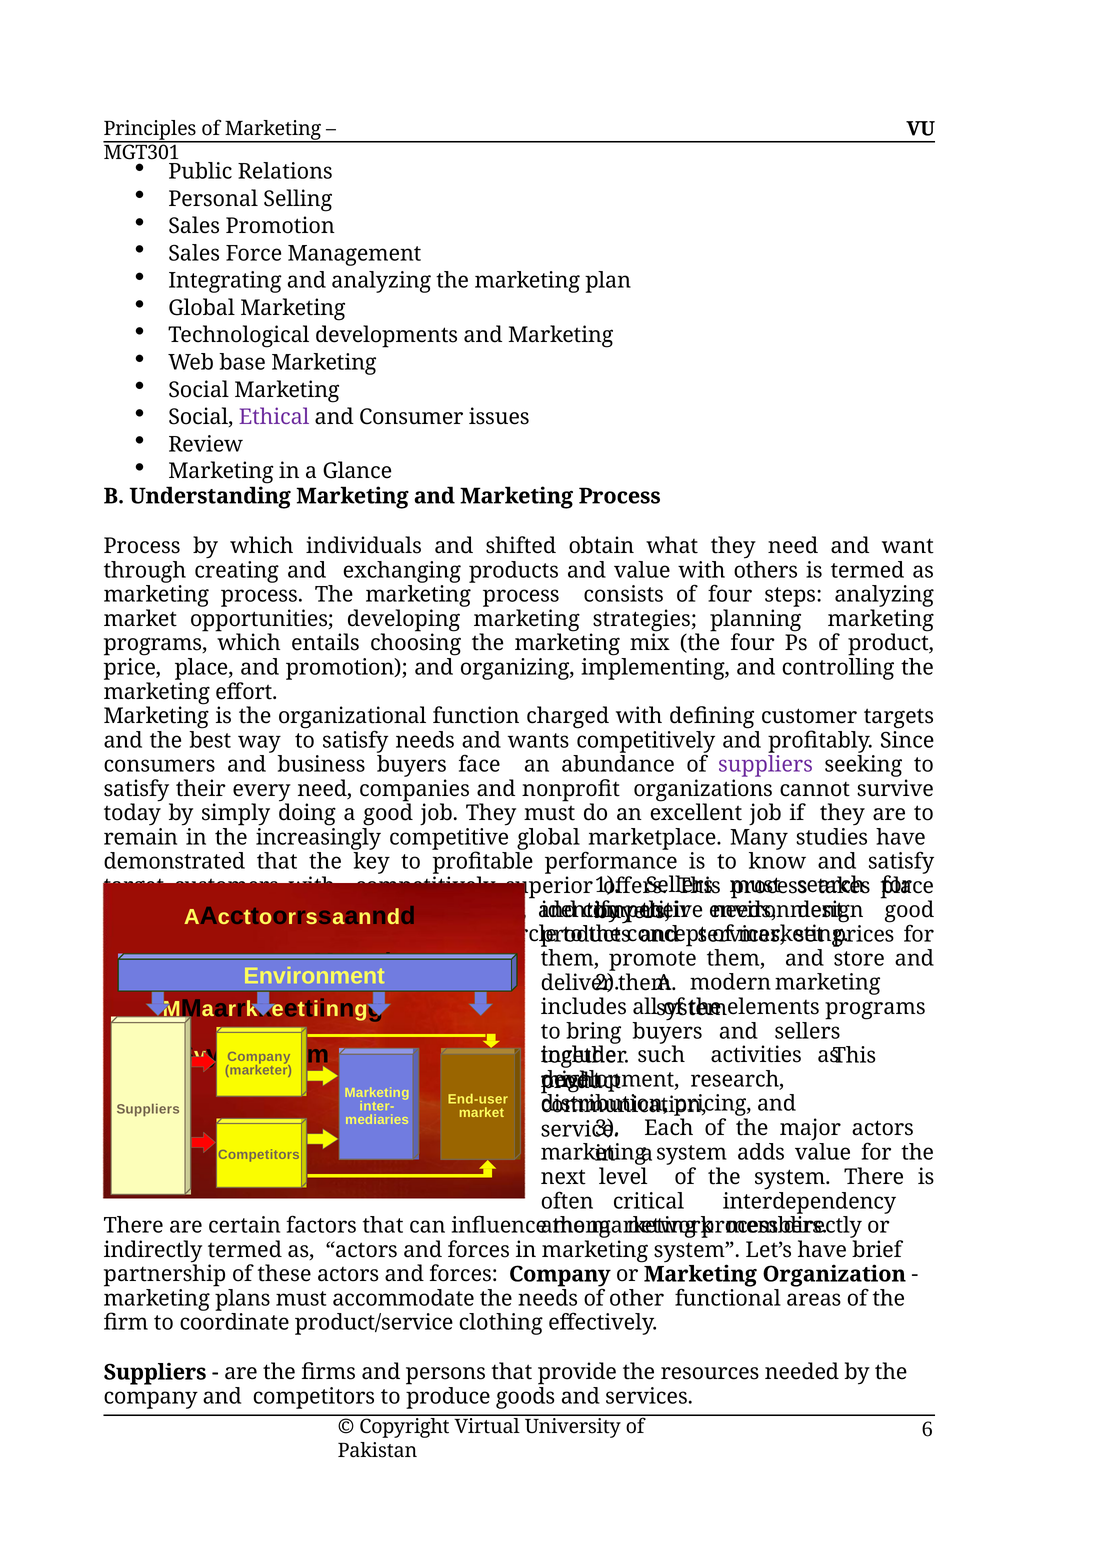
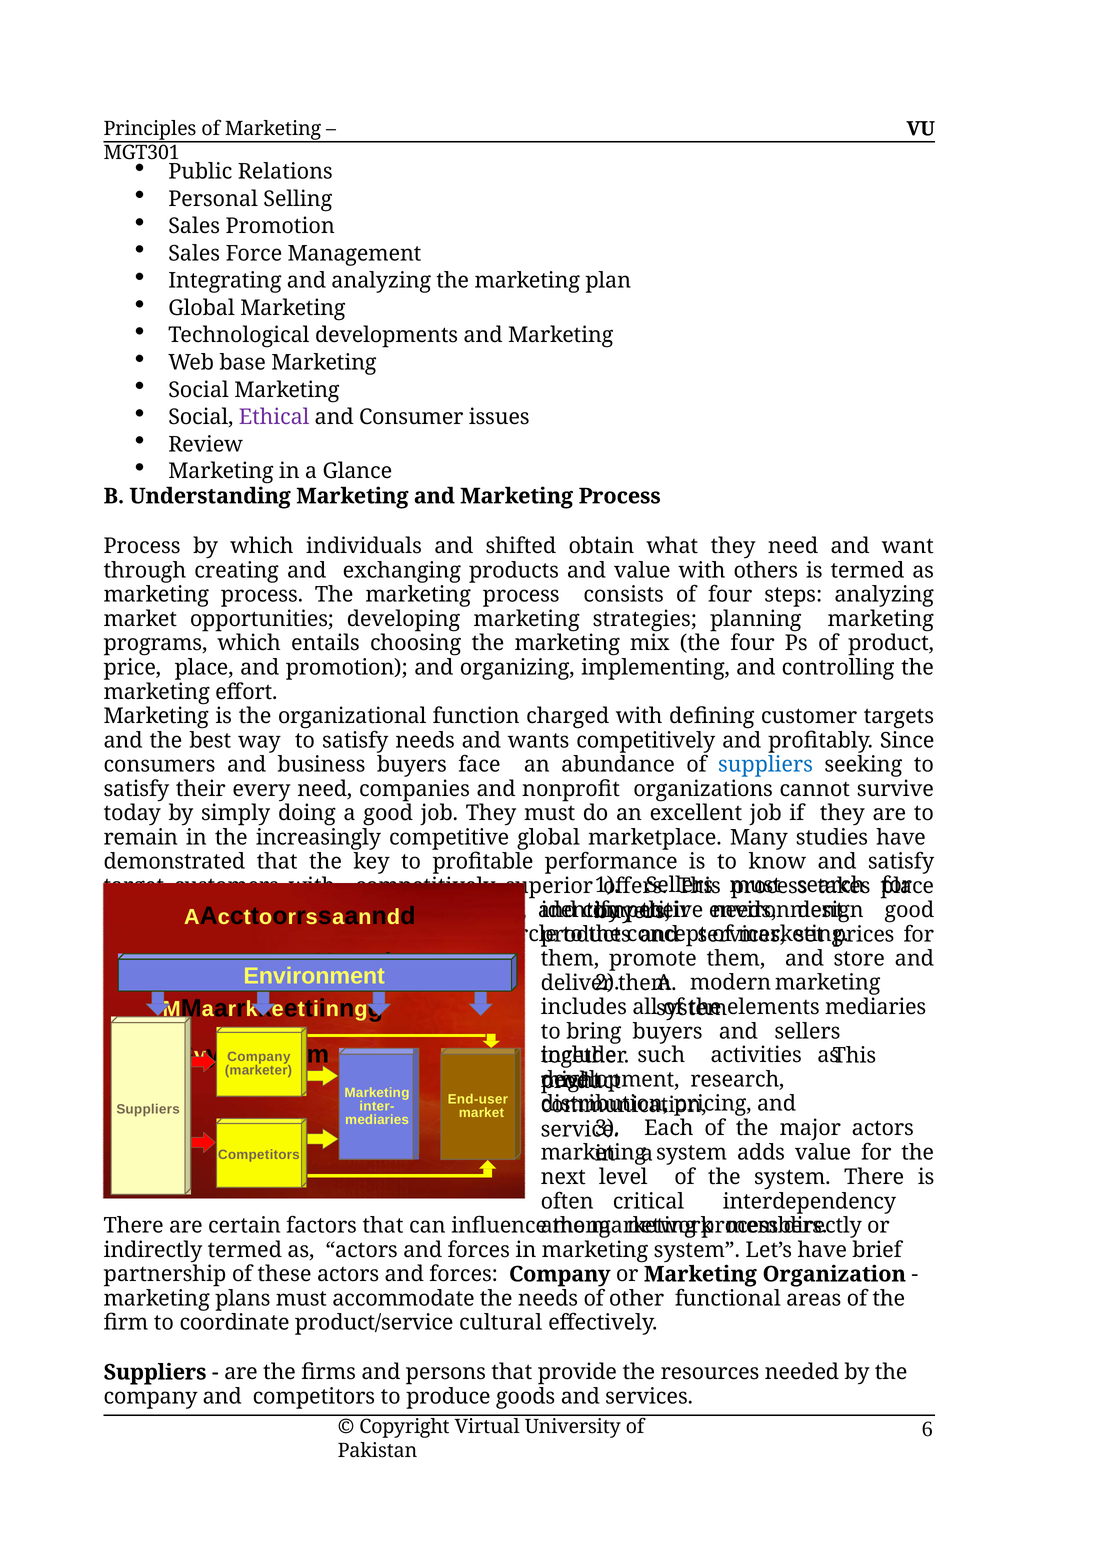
suppliers colour: purple -> blue (765, 765)
elements programs: programs -> mediaries (876, 1008)
clothing: clothing -> cultural (501, 1324)
